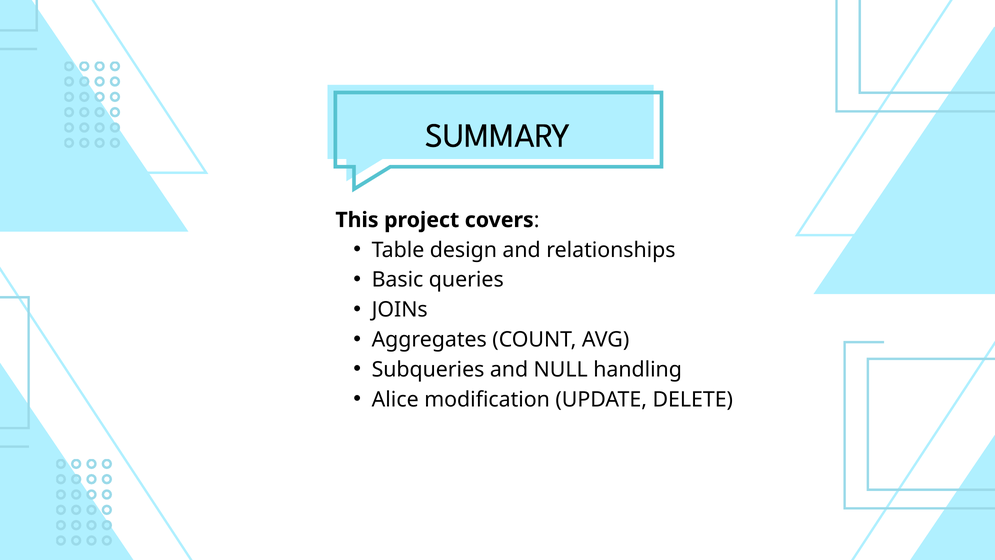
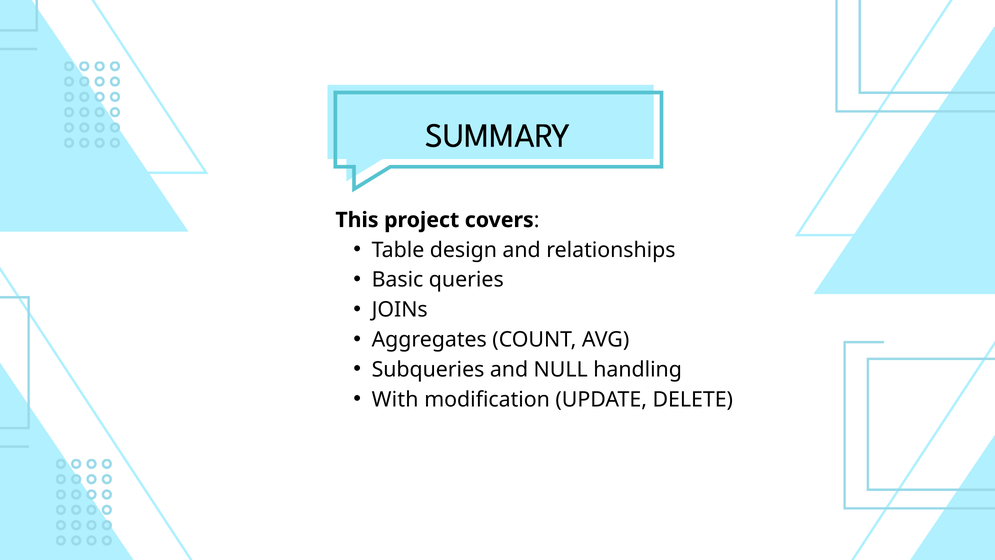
Alice: Alice -> With (395, 399)
